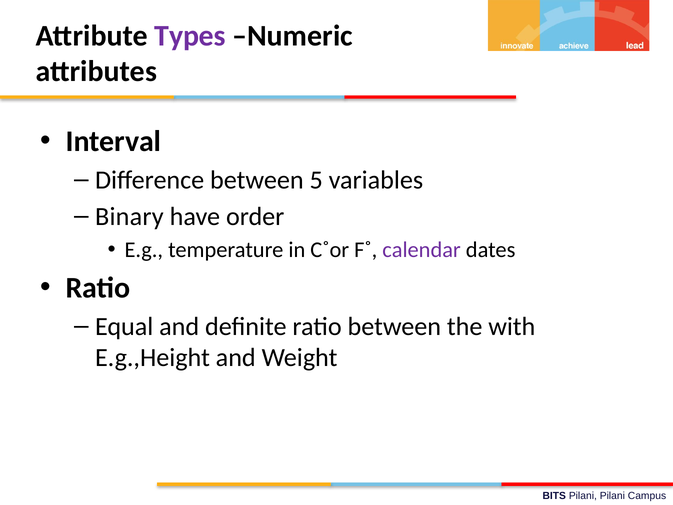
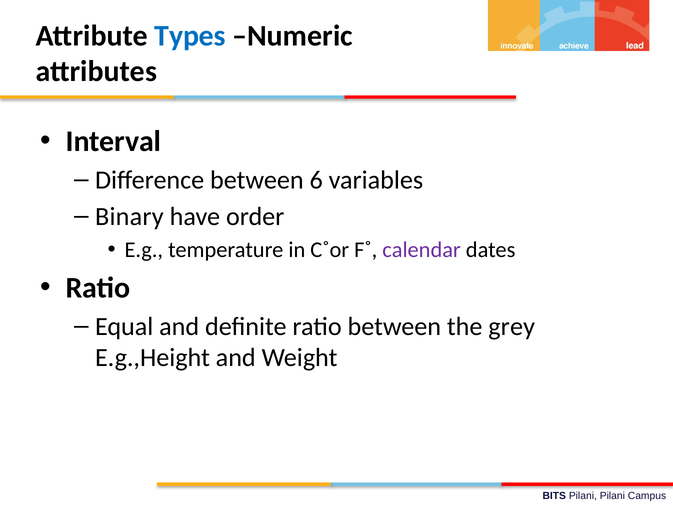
Types colour: purple -> blue (190, 36)
5: 5 -> 6 (316, 180)
with: with -> grey (512, 326)
